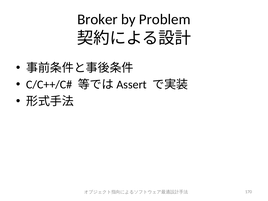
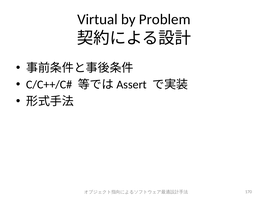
Broker: Broker -> Virtual (97, 19)
